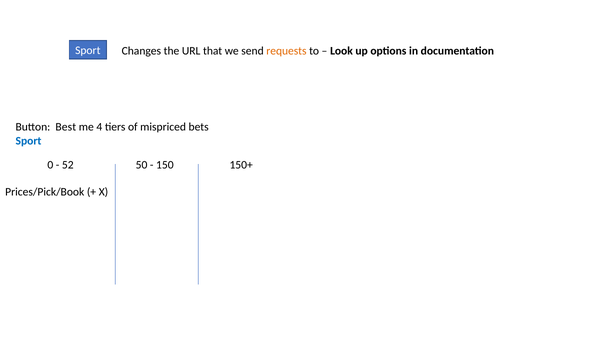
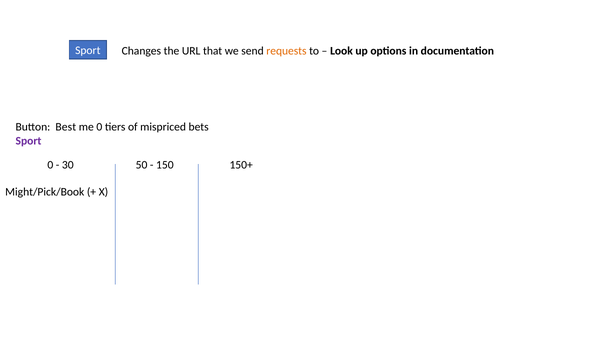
me 4: 4 -> 0 (99, 127)
Sport colour: blue -> purple (29, 141)
52: 52 -> 30 (68, 165)
Prices/Pick/Book: Prices/Pick/Book -> Might/Pick/Book (45, 192)
